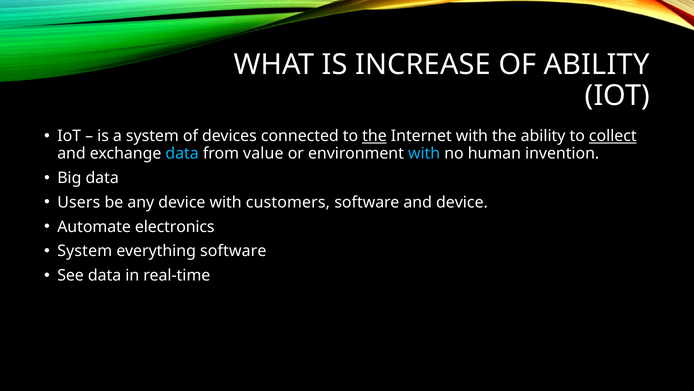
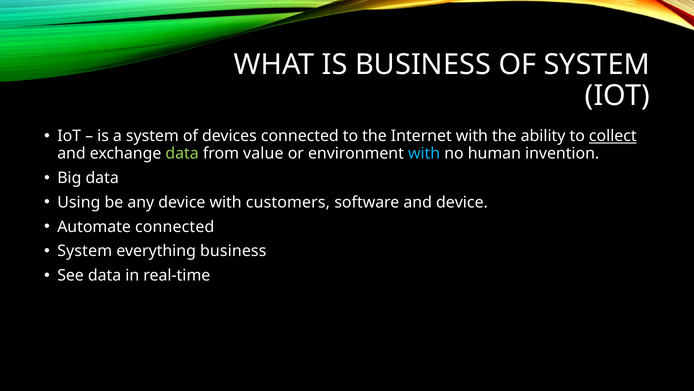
IS INCREASE: INCREASE -> BUSINESS (423, 64)
OF ABILITY: ABILITY -> SYSTEM (597, 64)
the underline: present -> none (374, 136)
data colour: light blue -> light green (182, 153)
Users: Users -> Using (79, 202)
Automate electronics: electronics -> connected (175, 226)
everything software: software -> business (233, 251)
